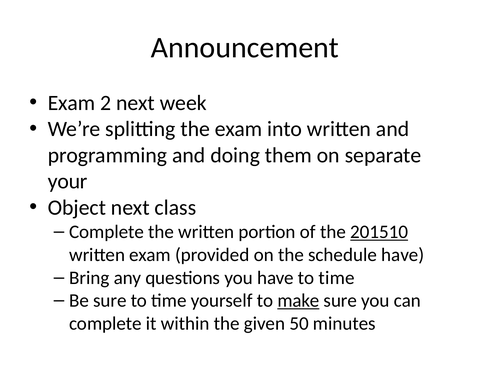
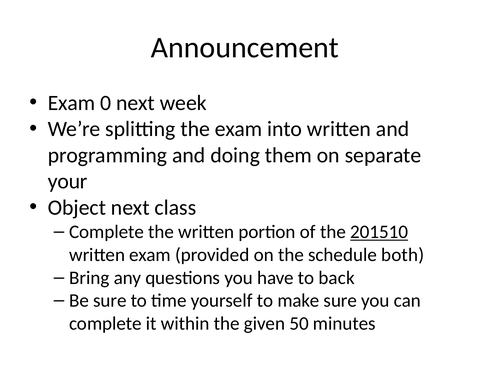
2: 2 -> 0 (106, 103)
schedule have: have -> both (403, 255)
have to time: time -> back (337, 277)
make underline: present -> none (298, 300)
